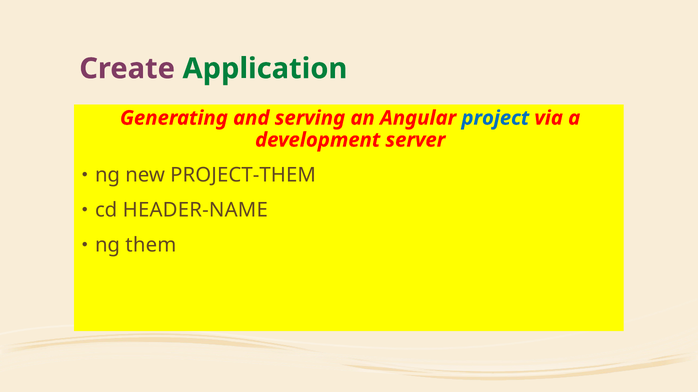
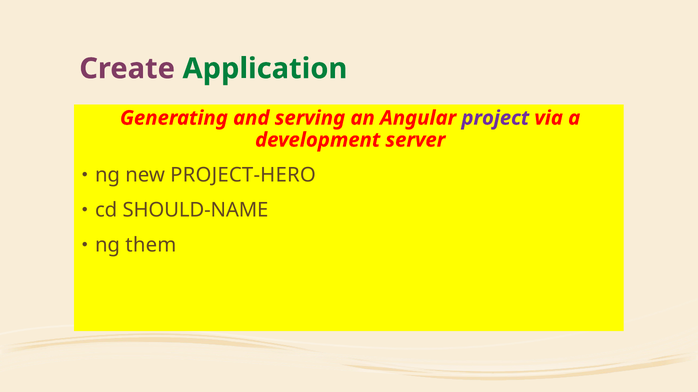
project colour: blue -> purple (495, 118)
PROJECT-THEM: PROJECT-THEM -> PROJECT-HERO (243, 175)
HEADER-NAME: HEADER-NAME -> SHOULD-NAME (195, 210)
